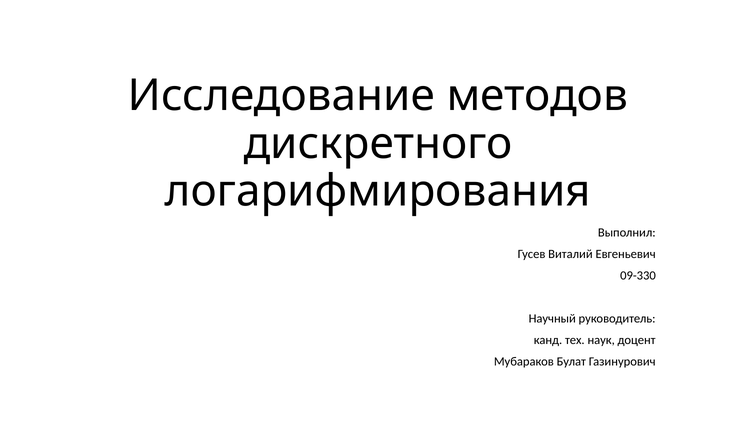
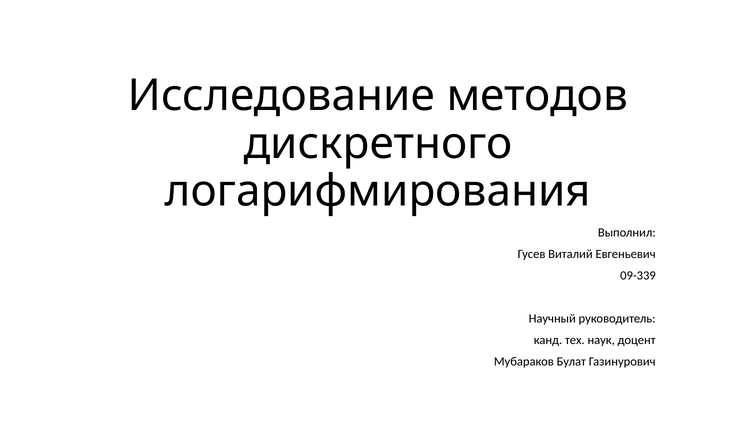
09-330: 09-330 -> 09-339 (638, 276)
